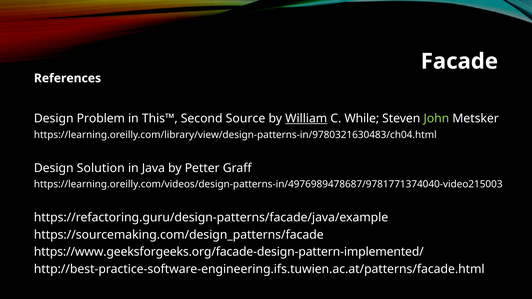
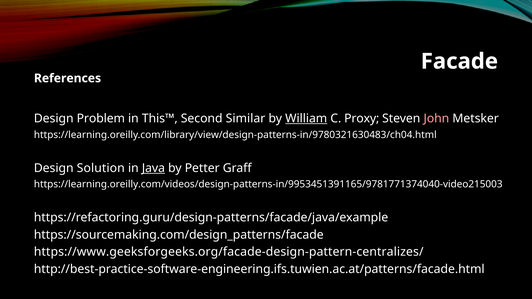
Source: Source -> Similar (246, 119)
While: While -> Proxy (362, 119)
John colour: light green -> pink (436, 119)
Java underline: none -> present (153, 168)
https://learning.oreilly.com/videos/design-patterns-in/4976989478687/9781771374040-video215003: https://learning.oreilly.com/videos/design-patterns-in/4976989478687/9781771374040-video215003 -> https://learning.oreilly.com/videos/design-patterns-in/9953451391165/9781771374040-video215003 (268, 184)
https://www.geeksforgeeks.org/facade-design-pattern-implemented/: https://www.geeksforgeeks.org/facade-design-pattern-implemented/ -> https://www.geeksforgeeks.org/facade-design-pattern-centralizes/ (229, 252)
